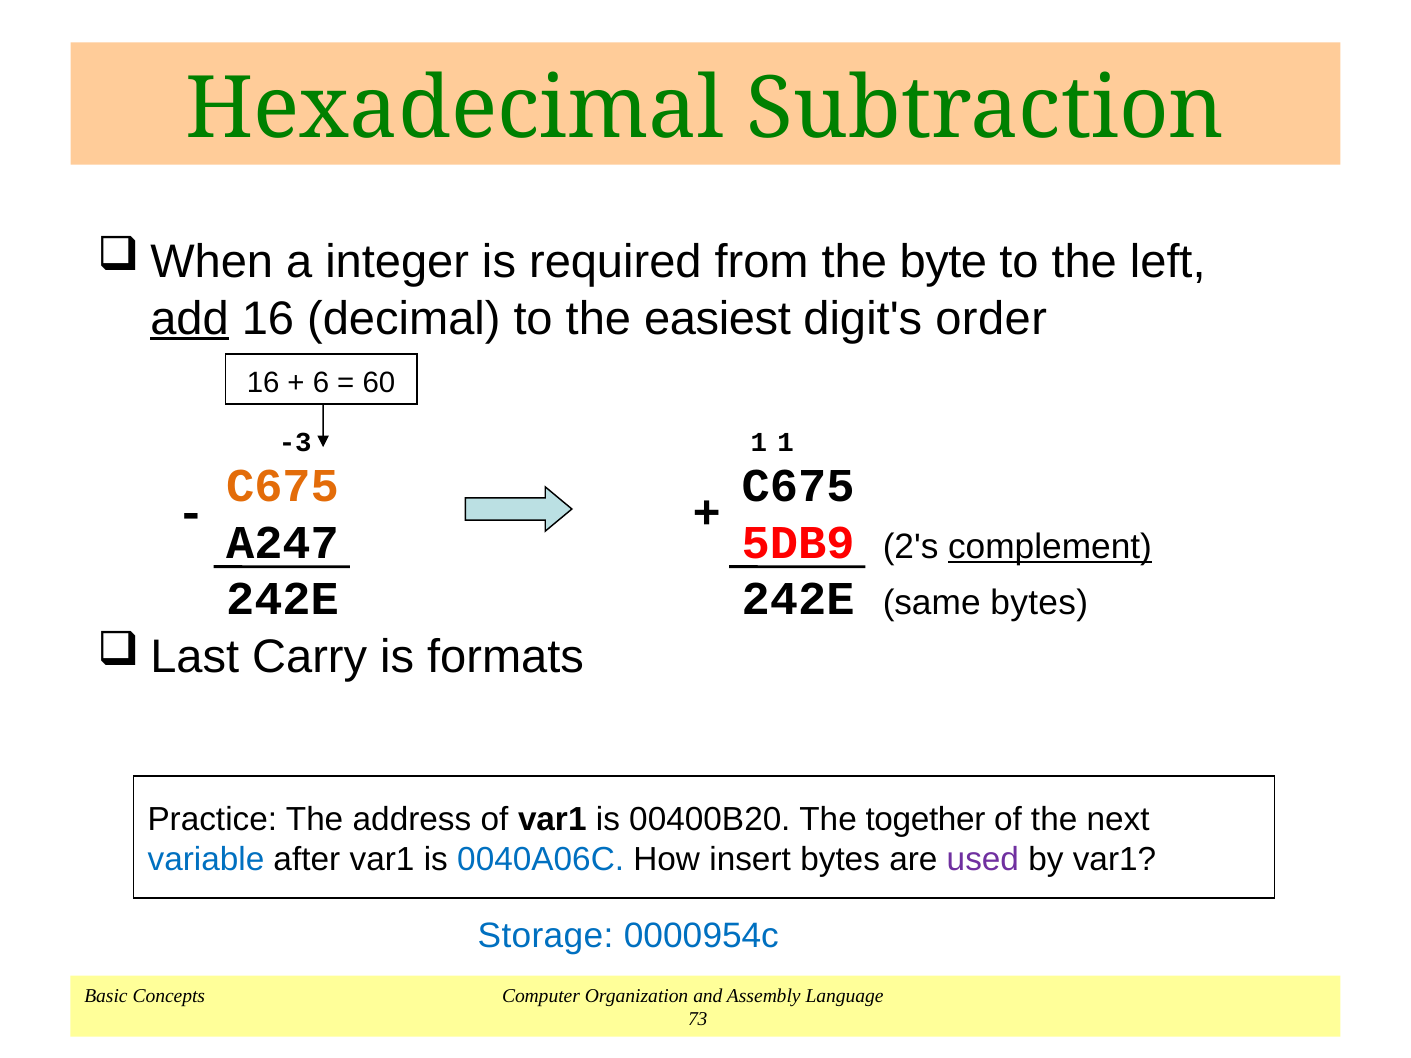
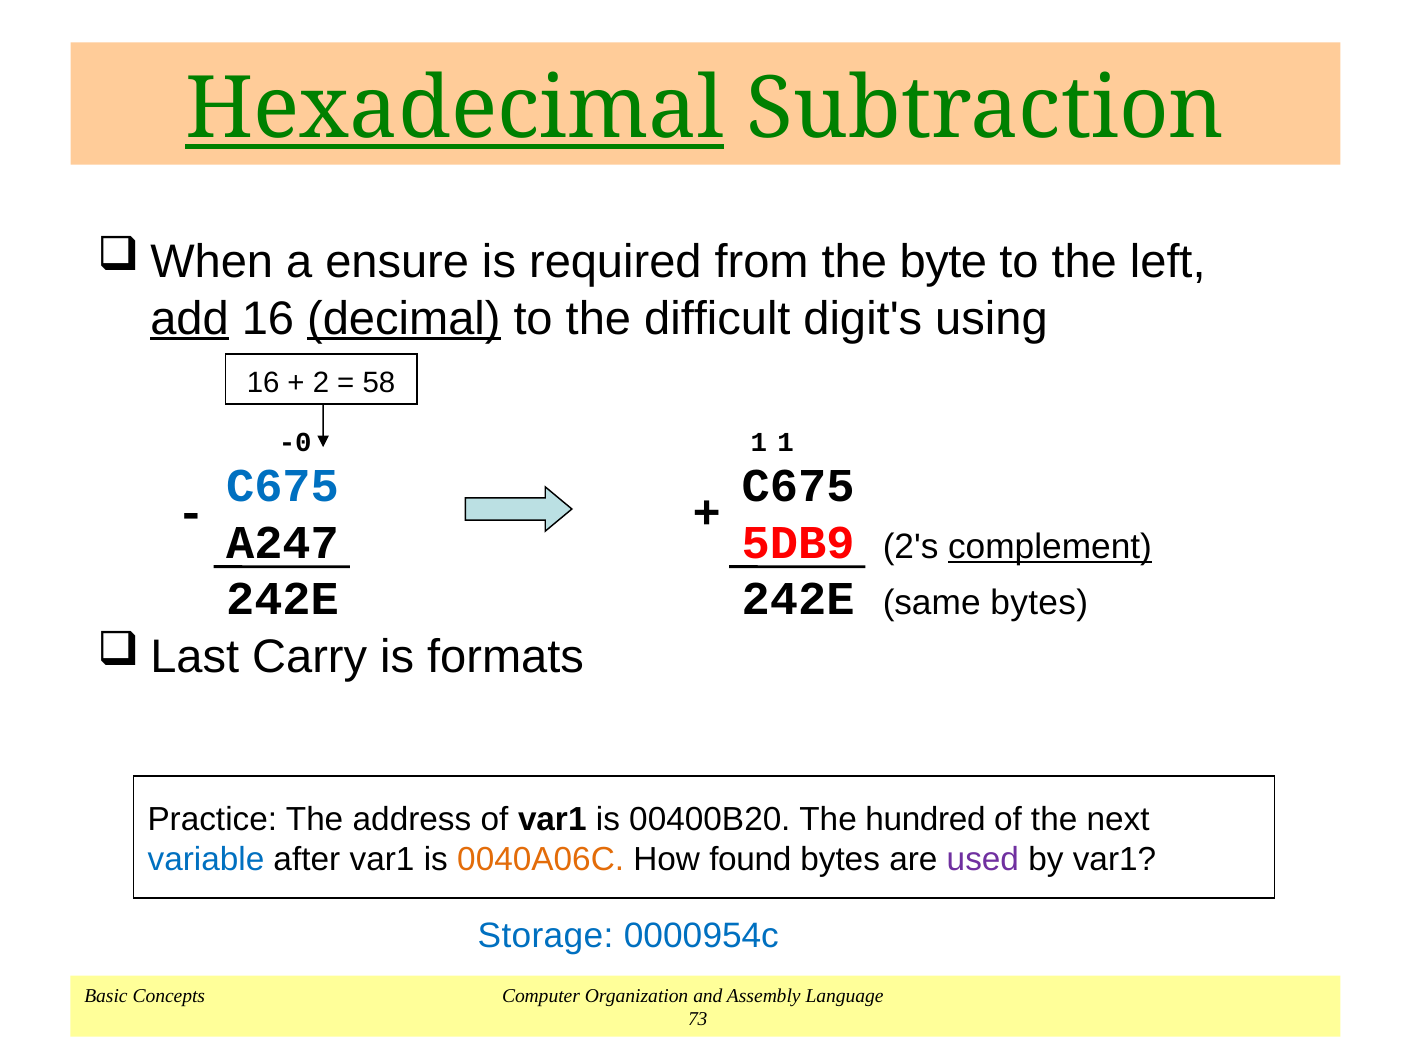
Hexadecimal underline: none -> present (455, 109)
integer: integer -> ensure (397, 262)
decimal underline: none -> present (404, 319)
easiest: easiest -> difficult (717, 319)
order: order -> using (991, 319)
6: 6 -> 2 (321, 383)
60: 60 -> 58 (379, 383)
-3: -3 -> -0 (295, 443)
C675 colour: orange -> blue (282, 486)
together: together -> hundred (926, 819)
0040A06C colour: blue -> orange (541, 859)
insert: insert -> found (750, 859)
